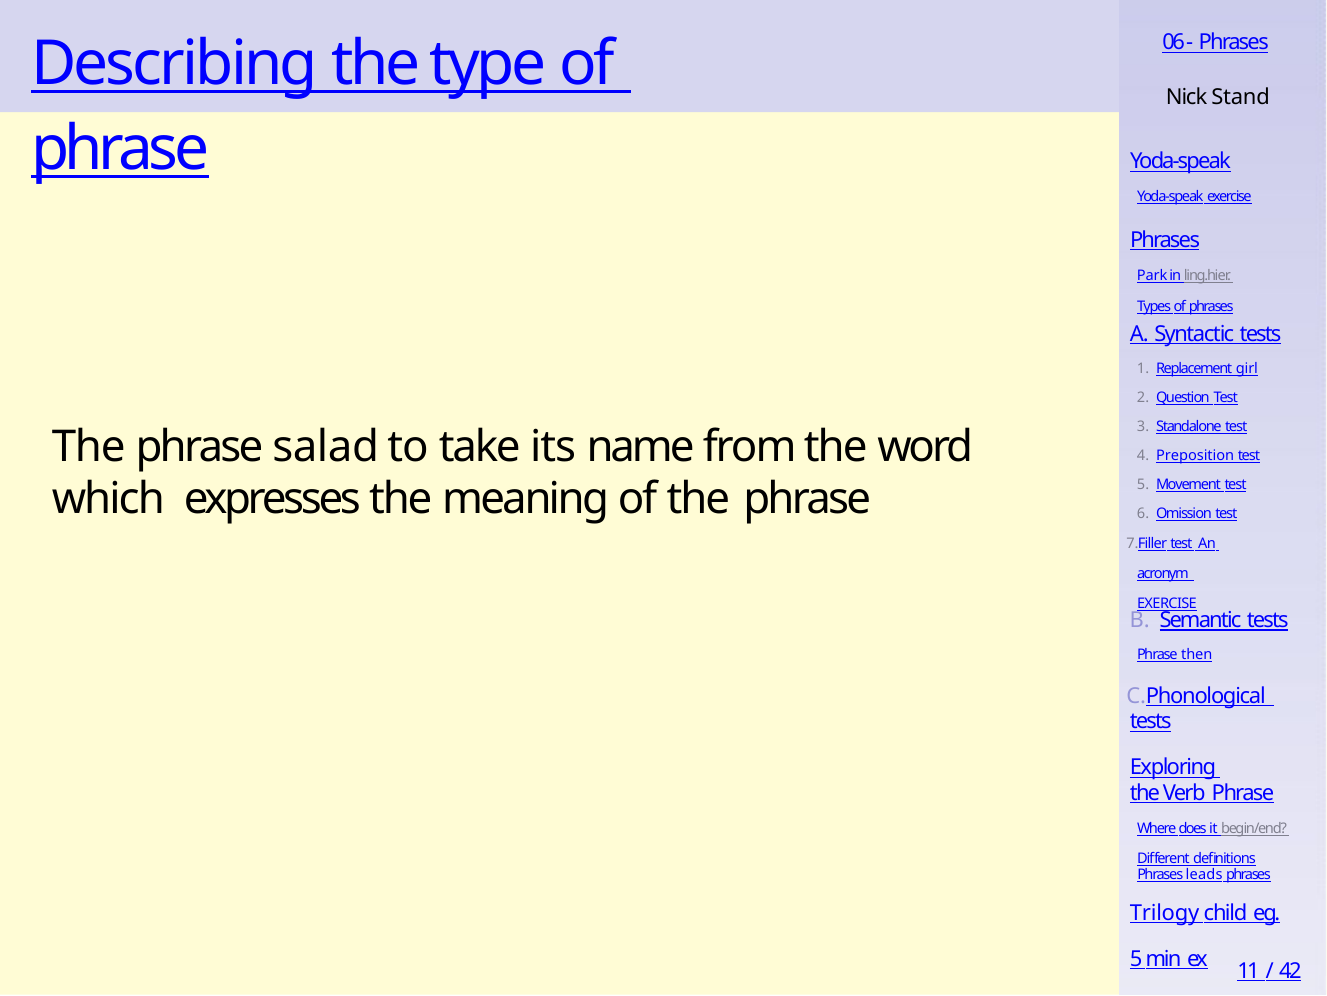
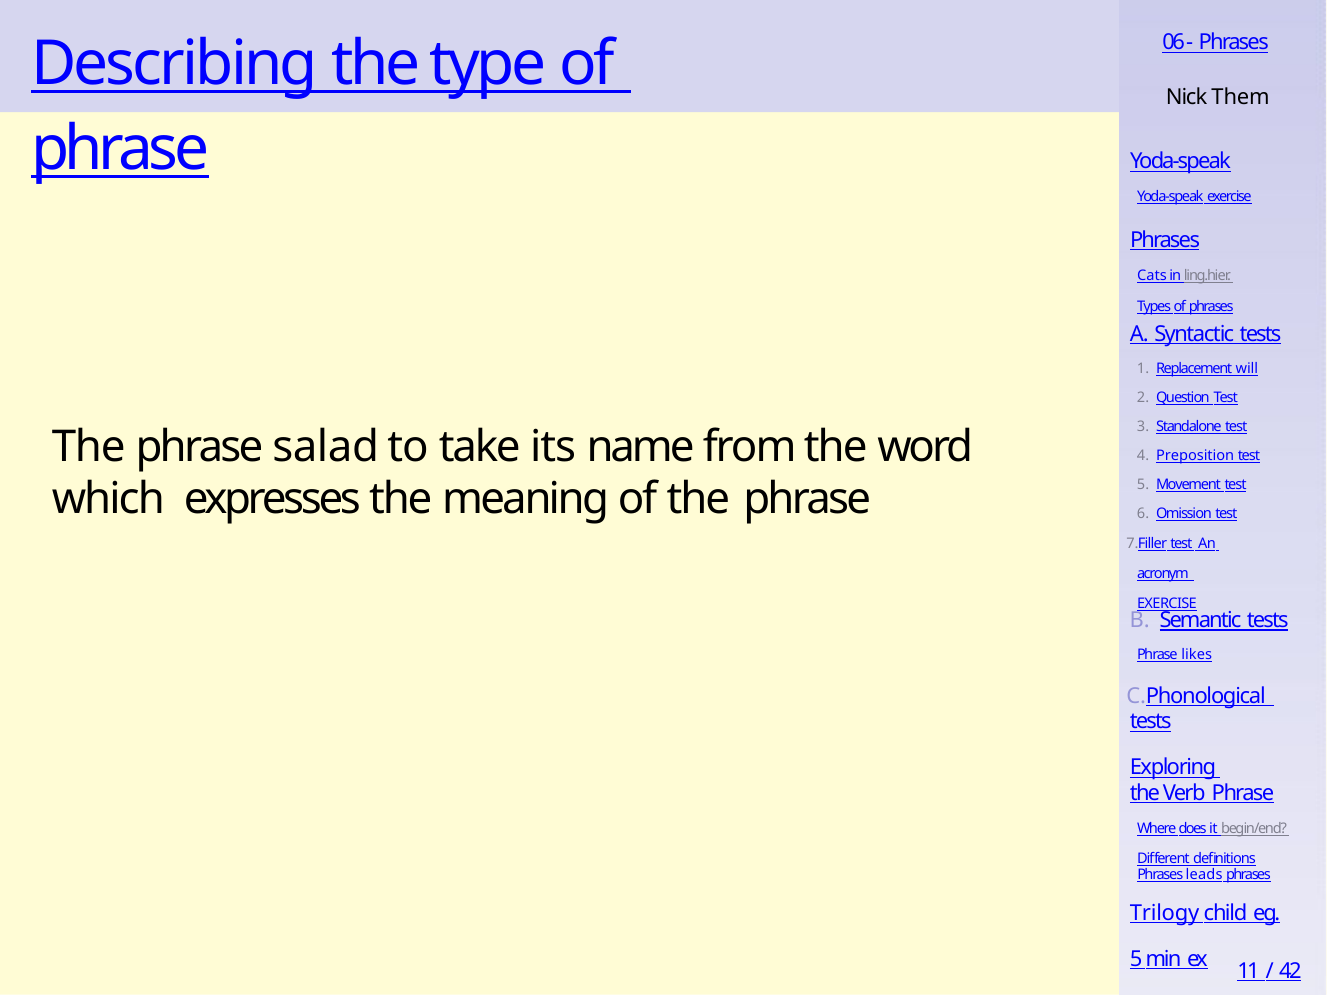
Stand: Stand -> Them (1241, 97)
Park: Park -> Cats (1152, 276)
girl: girl -> will (1247, 369)
then: then -> likes (1197, 655)
